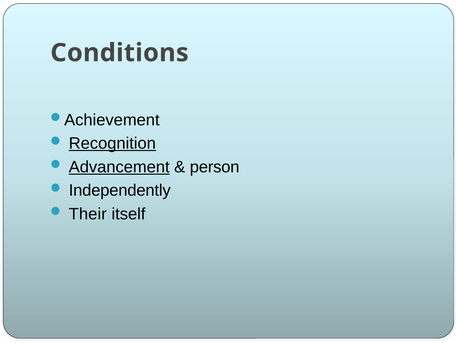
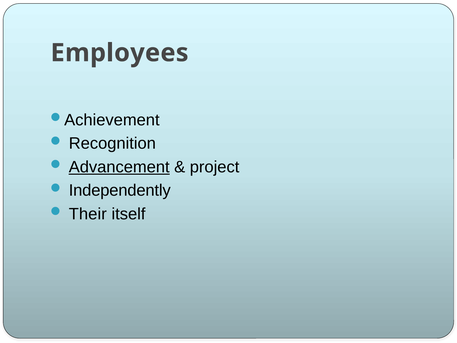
Conditions: Conditions -> Employees (120, 53)
Recognition underline: present -> none (112, 143)
person: person -> project (215, 167)
